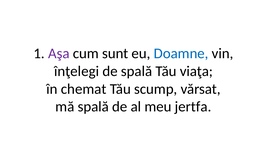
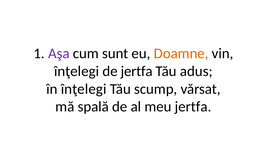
Doamne colour: blue -> orange (181, 53)
de spală: spală -> jertfa (137, 71)
viaţa: viaţa -> adus (196, 71)
în chemat: chemat -> înţelegi (84, 89)
